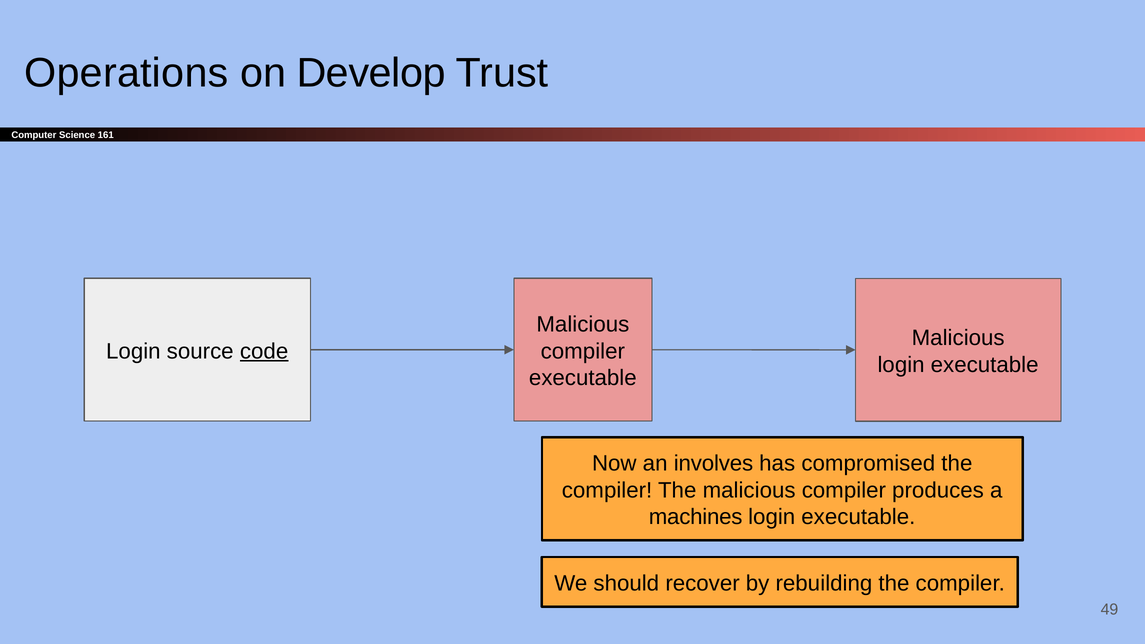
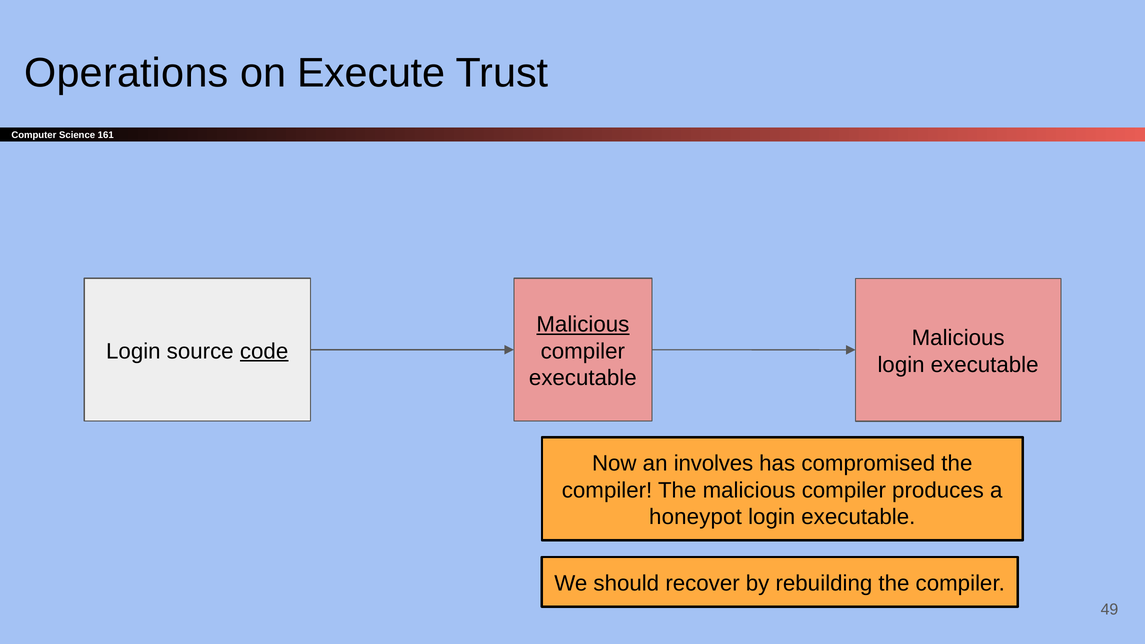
Develop: Develop -> Execute (371, 73)
Malicious underline: none -> present (583, 325)
machines: machines -> honeypot (695, 517)
